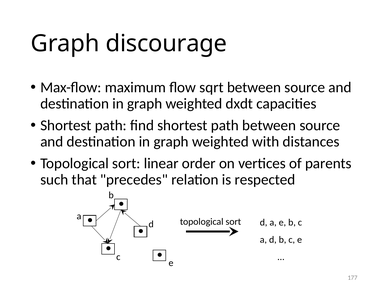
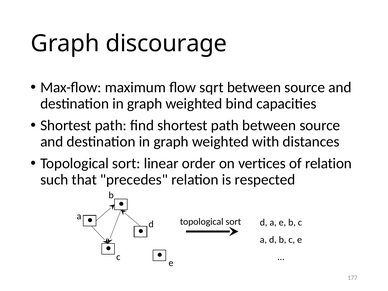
dxdt: dxdt -> bind (239, 104)
of parents: parents -> relation (328, 163)
